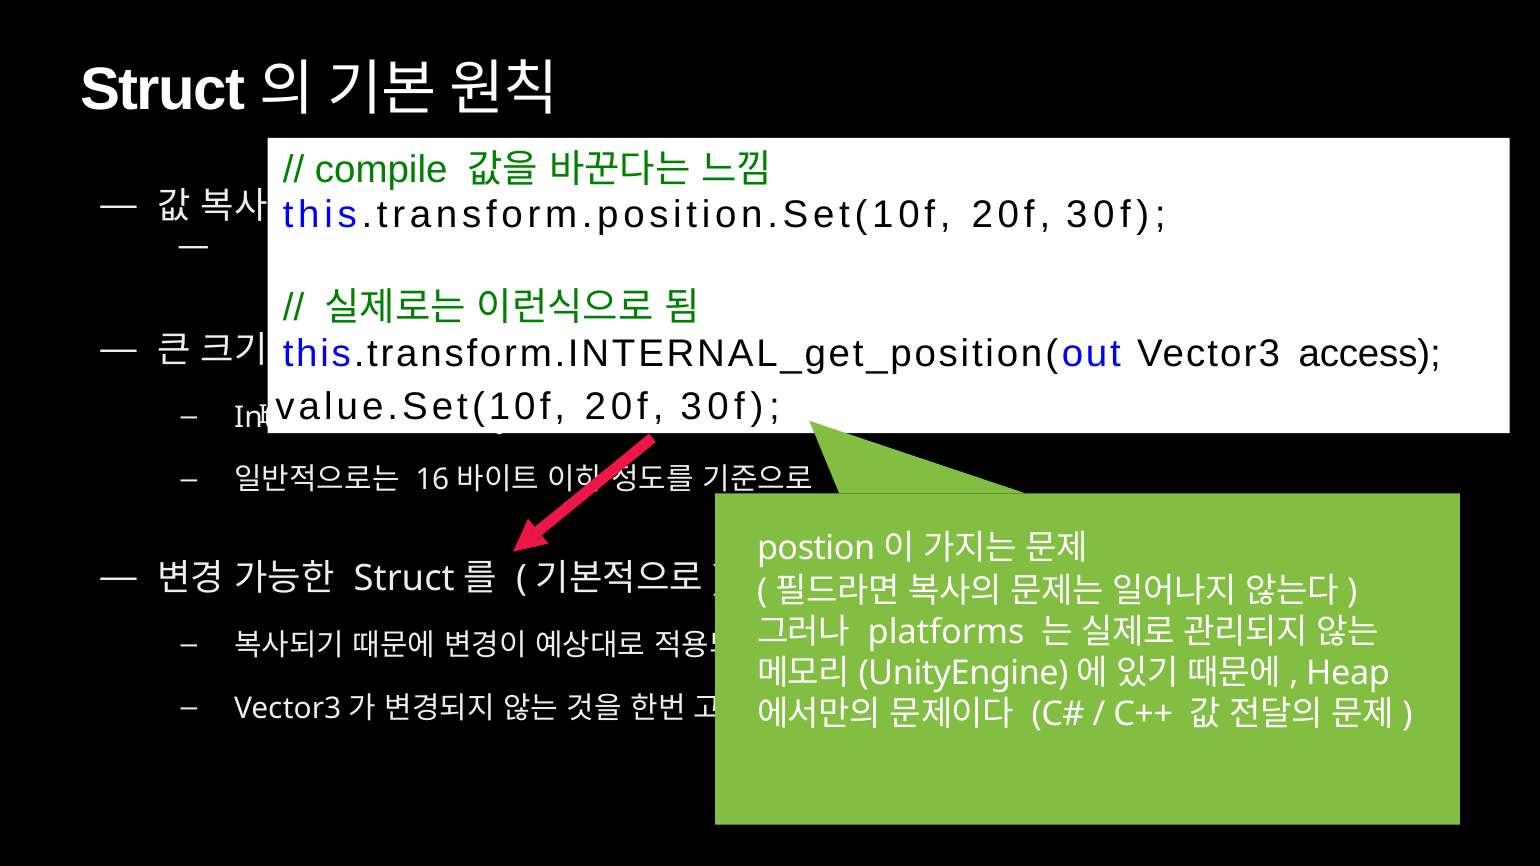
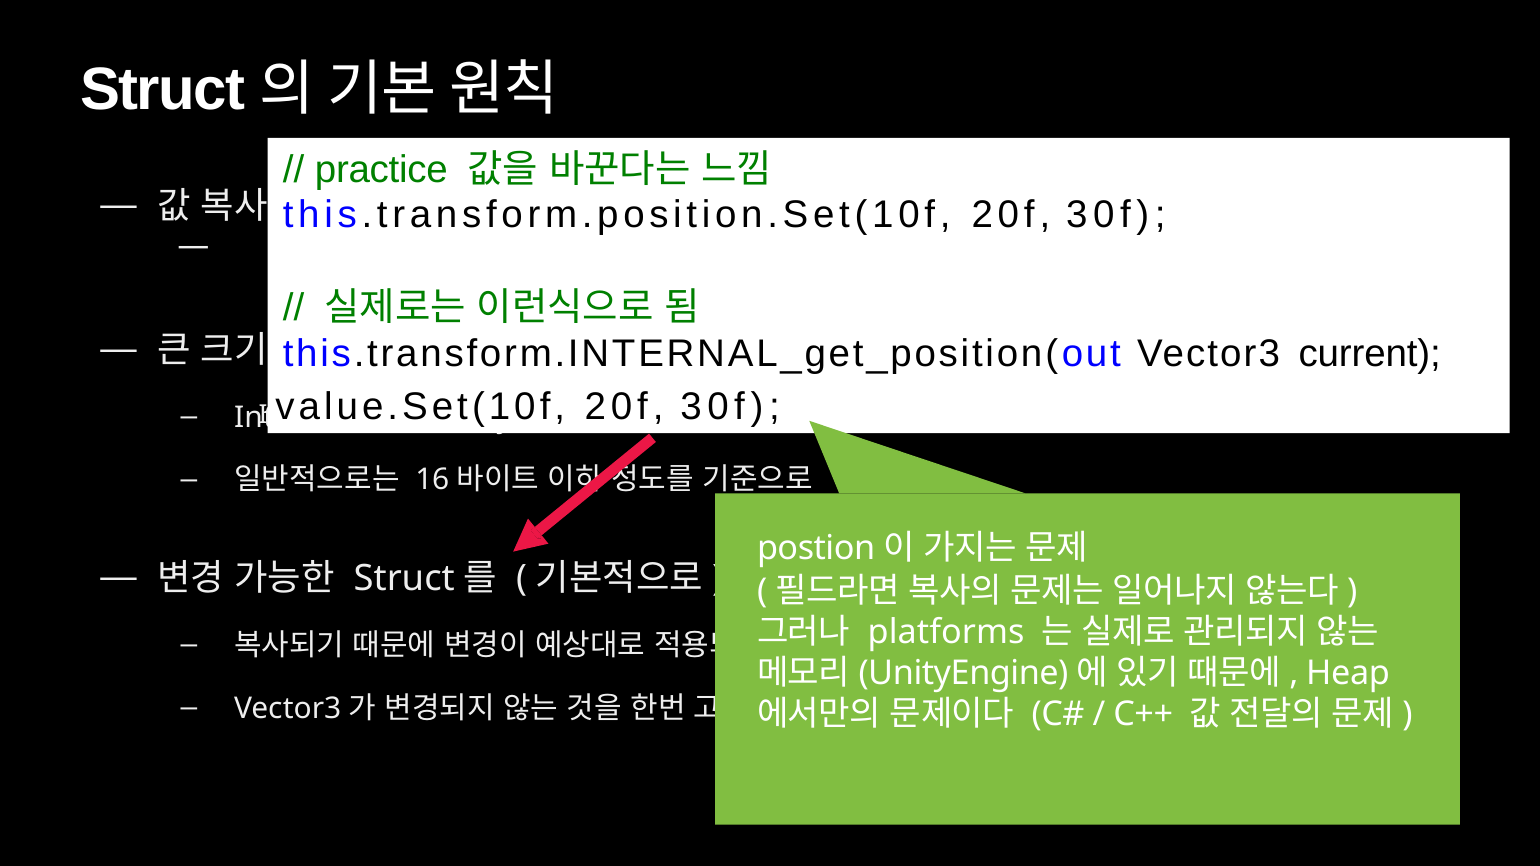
compile: compile -> practice (381, 170)
access: access -> current (1370, 354)
